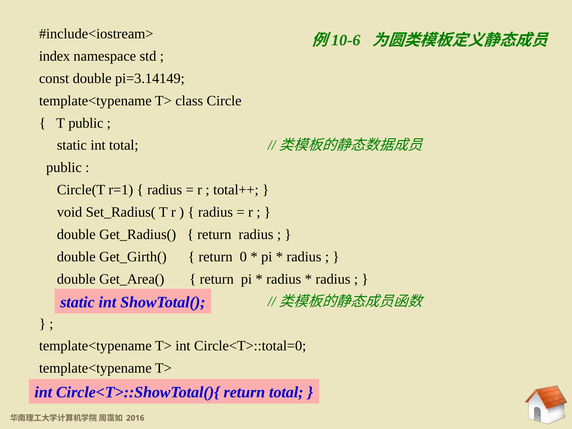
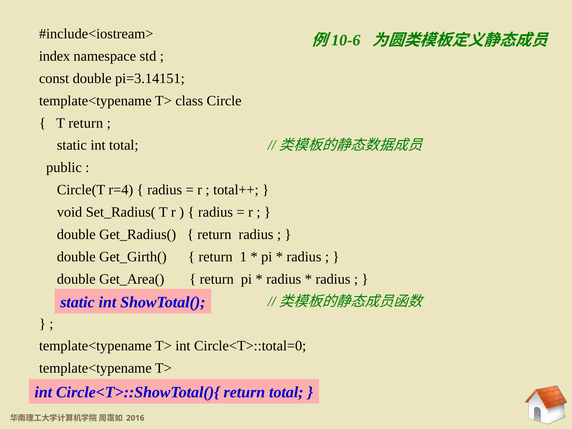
pi=3.14149: pi=3.14149 -> pi=3.14151 (150, 78)
T public: public -> return (86, 123)
r=1: r=1 -> r=4 (121, 190)
0: 0 -> 1 (243, 257)
